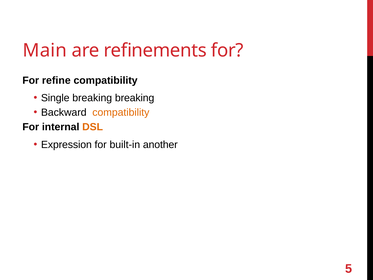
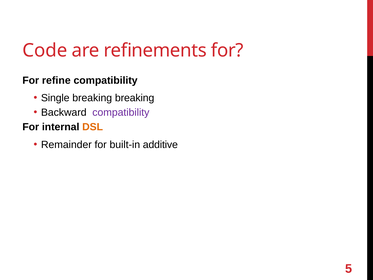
Main: Main -> Code (45, 50)
compatibility colour: orange -> purple (121, 112)
Expression: Expression -> Remainder (66, 145)
another: another -> additive (160, 145)
